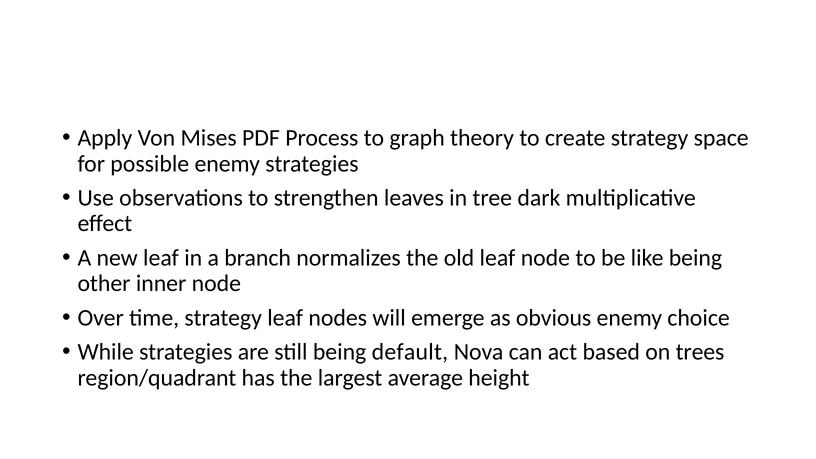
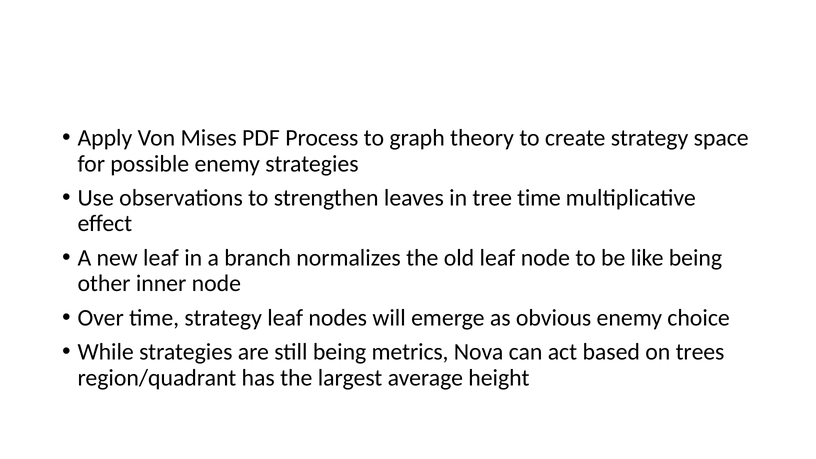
tree dark: dark -> time (539, 198)
default: default -> metrics (410, 352)
